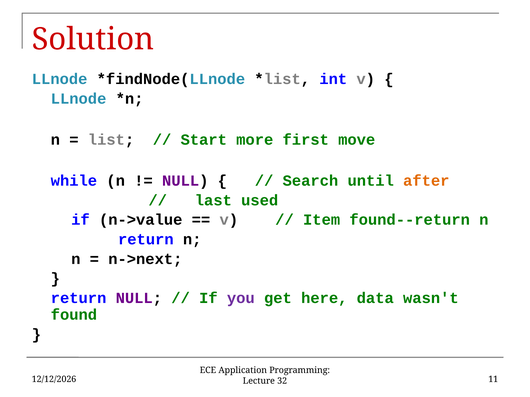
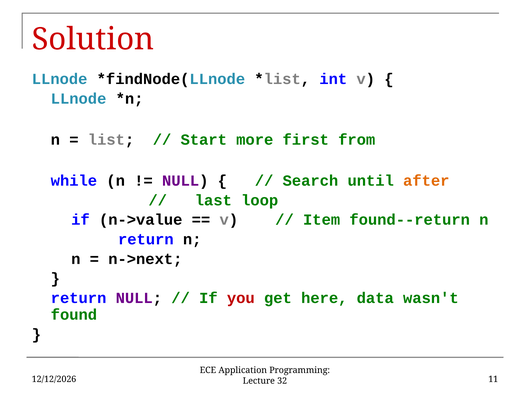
move: move -> from (357, 140)
used: used -> loop (260, 201)
you colour: purple -> red (241, 298)
